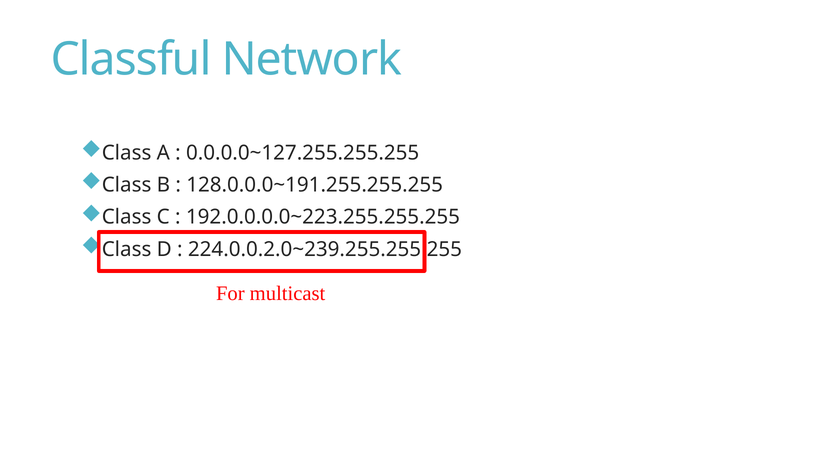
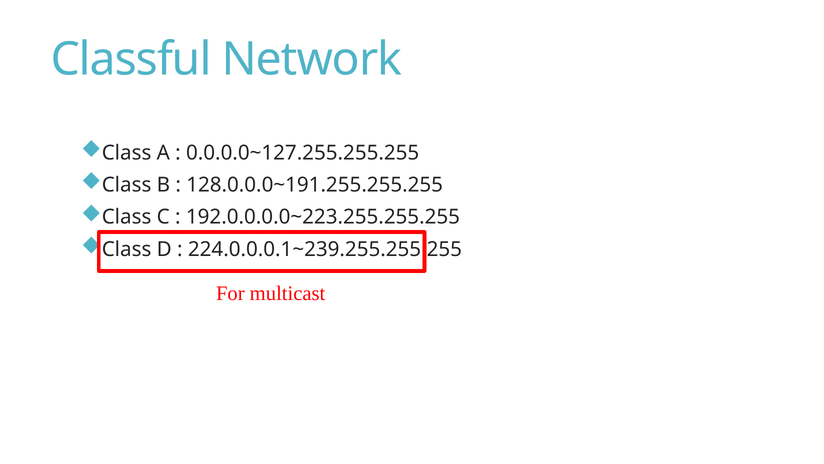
224.0.0.2.0~239.255.255.255: 224.0.0.2.0~239.255.255.255 -> 224.0.0.0.1~239.255.255.255 (325, 249)
